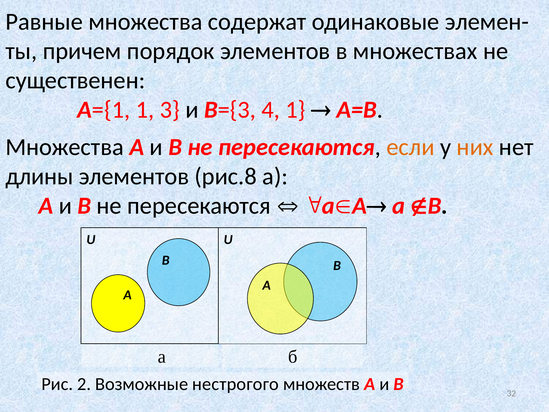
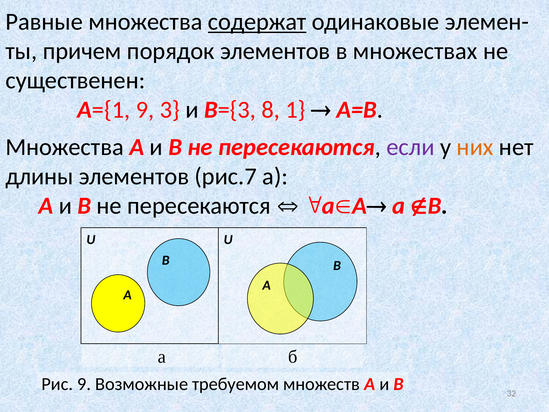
содержат underline: none -> present (257, 22)
A={1 1: 1 -> 9 (145, 110)
4: 4 -> 8 (271, 110)
если colour: orange -> purple (411, 147)
рис.8: рис.8 -> рис.7 (226, 176)
Рис 2: 2 -> 9 (84, 384)
нестрогого: нестрогого -> требуемом (236, 384)
